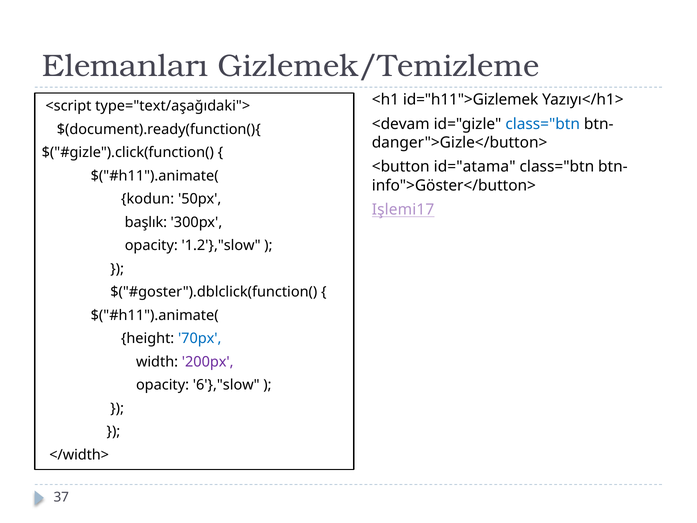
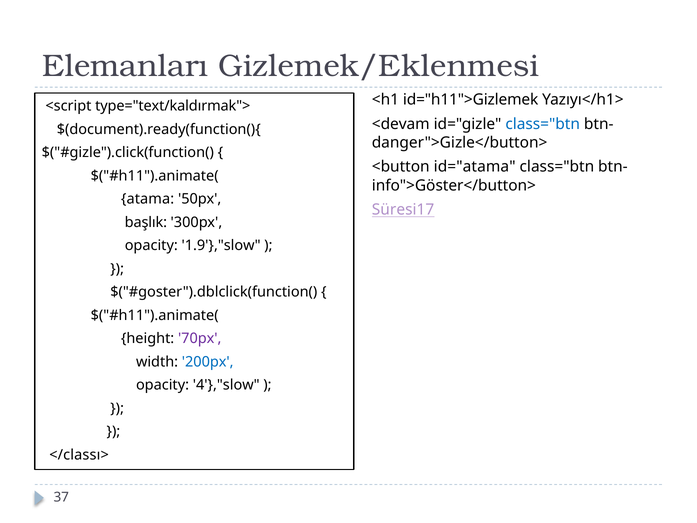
Gizlemek/Temizleme: Gizlemek/Temizleme -> Gizlemek/Eklenmesi (379, 66)
type="text/aşağıdaki">: type="text/aşağıdaki"> -> type="text/kaldırmak"> (173, 106)
kodun: kodun -> atama (148, 199)
Işlemi17: Işlemi17 -> Süresi17 (403, 210)
1.2'},"slow: 1.2'},"slow -> 1.9'},"slow (221, 246)
70px colour: blue -> purple (200, 339)
200px colour: purple -> blue (208, 362)
6'},"slow: 6'},"slow -> 4'},"slow (226, 385)
</width>: </width> -> </classı> (79, 455)
